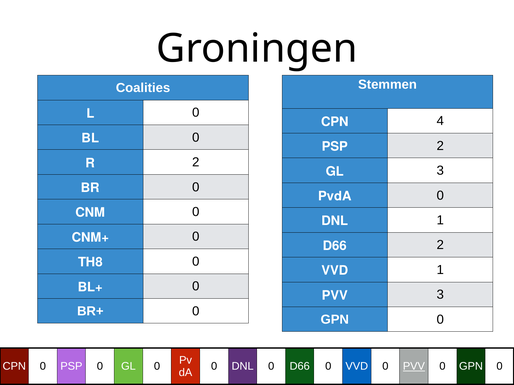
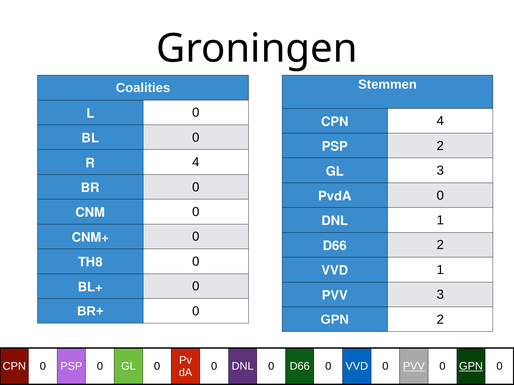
R 2: 2 -> 4 (196, 162)
0: 0 -> 2 (440, 320)
GPN underline: none -> present (471, 367)
